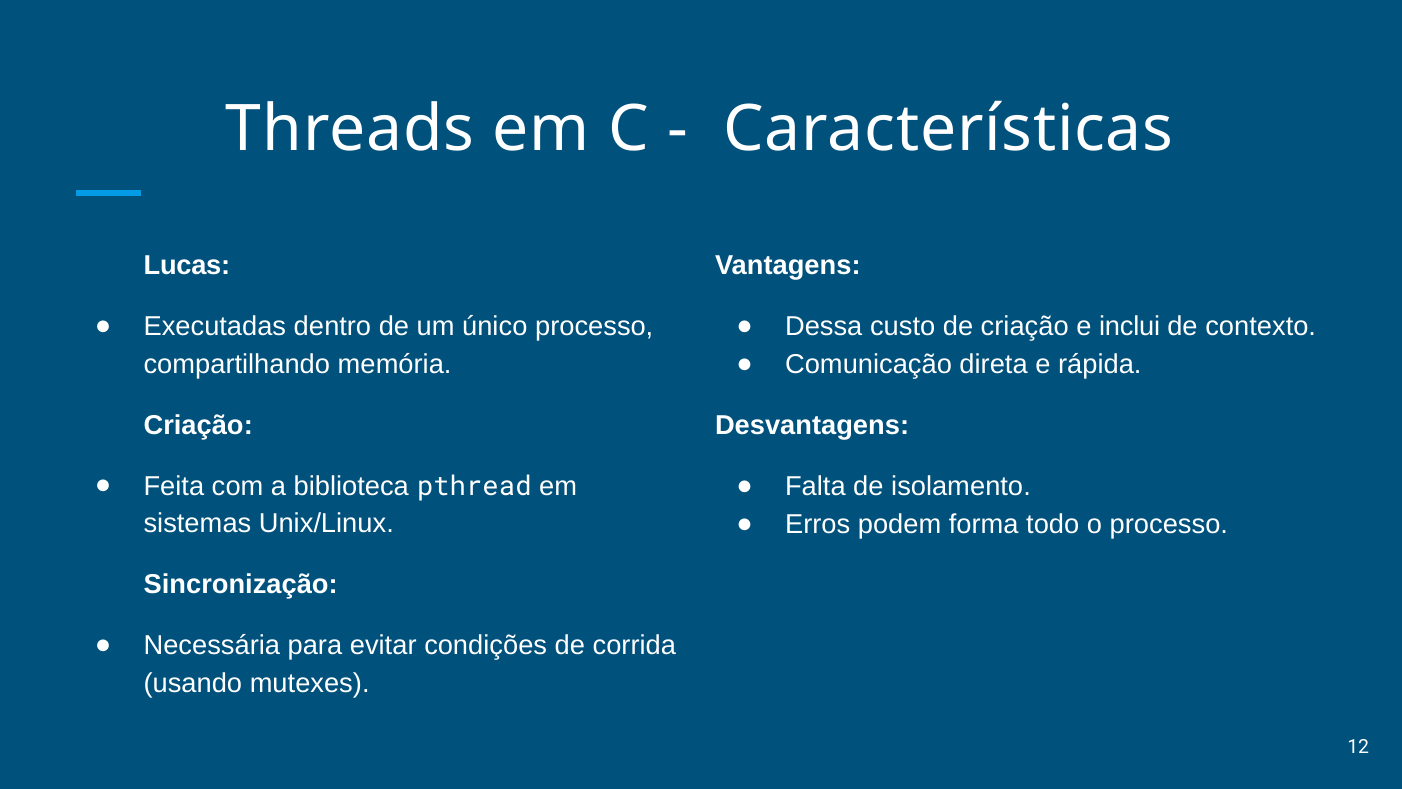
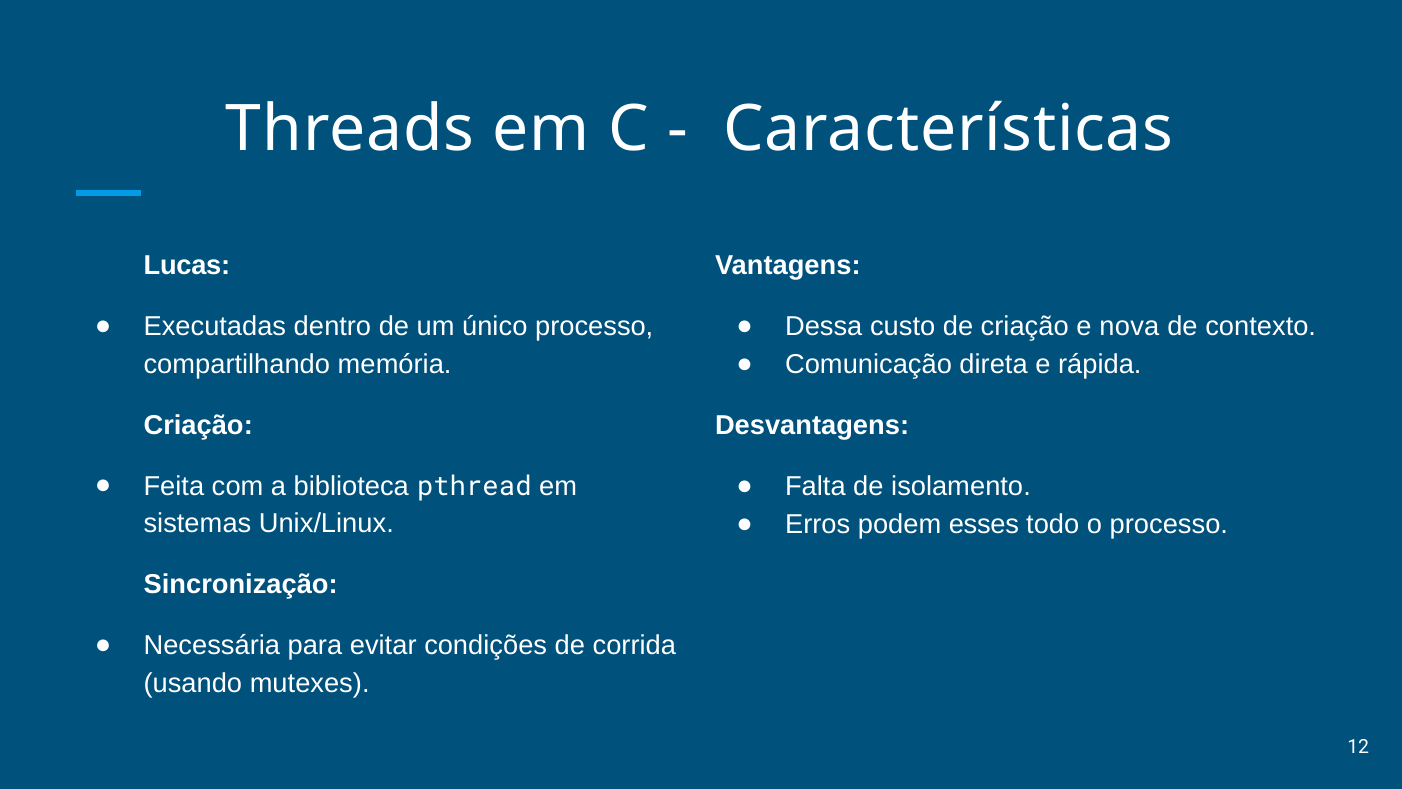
inclui: inclui -> nova (1129, 327)
forma: forma -> esses (984, 524)
